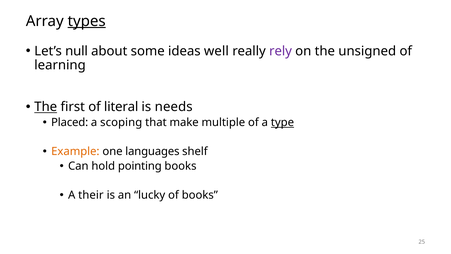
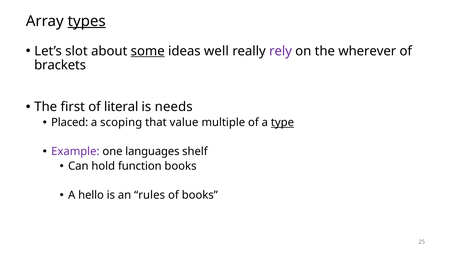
null: null -> slot (76, 51)
some underline: none -> present (148, 51)
unsigned: unsigned -> wherever (367, 51)
learning: learning -> brackets (60, 65)
The underline: present -> none (46, 107)
make: make -> value (184, 122)
Example colour: orange -> purple (75, 151)
pointing: pointing -> function (140, 166)
their: their -> hello (91, 195)
lucky: lucky -> rules (150, 195)
